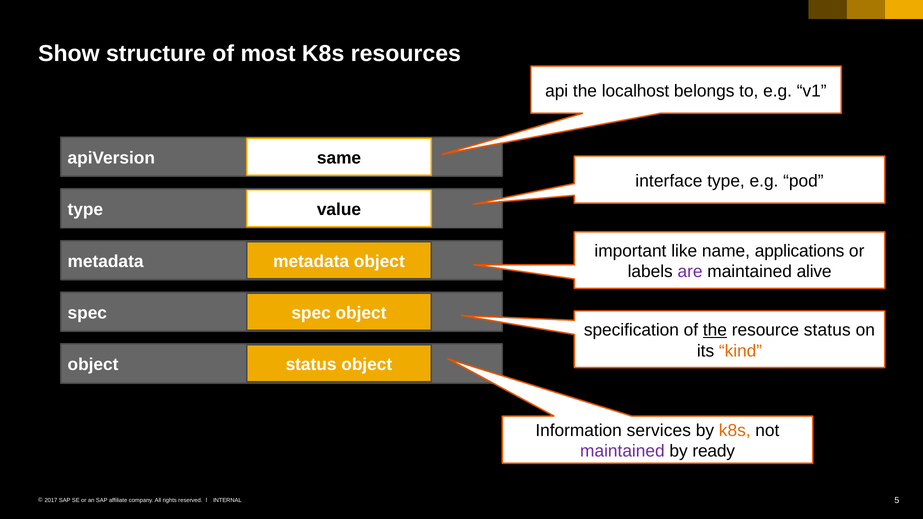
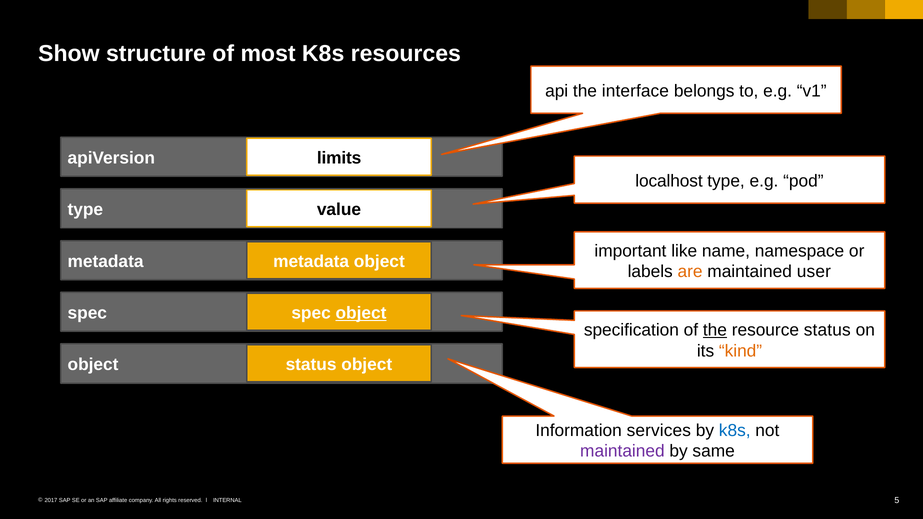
localhost: localhost -> interface (635, 91)
same: same -> limits (339, 158)
interface: interface -> localhost (669, 181)
applications: applications -> namespace (800, 251)
are colour: purple -> orange (690, 272)
alive: alive -> user (814, 272)
object underline: none -> present (361, 313)
k8s colour: orange -> blue (735, 431)
ready: ready -> same (714, 451)
